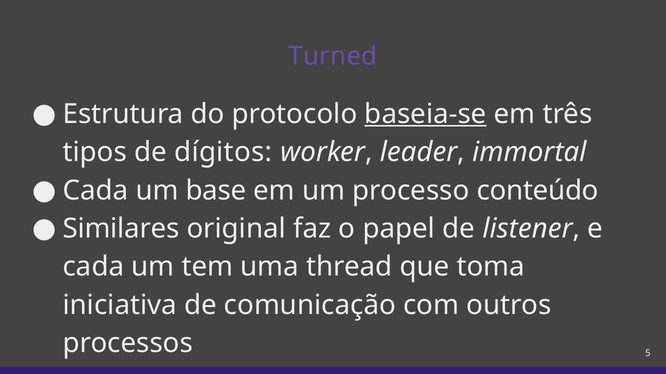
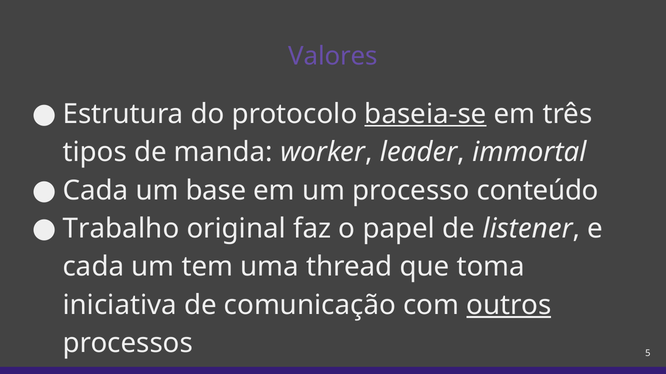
Turned: Turned -> Valores (333, 56)
dígitos: dígitos -> manda (223, 152)
Similares: Similares -> Trabalho (121, 229)
outros underline: none -> present (509, 306)
